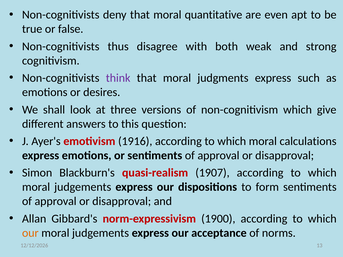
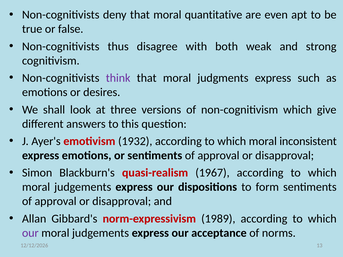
1916: 1916 -> 1932 (135, 141)
calculations: calculations -> inconsistent (308, 141)
1907: 1907 -> 1967 (212, 173)
1900: 1900 -> 1989 (218, 219)
our colour: orange -> purple (30, 233)
